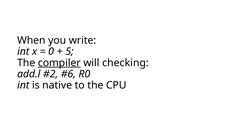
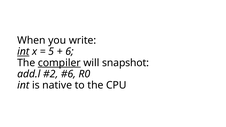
int underline: none -> present (23, 52)
0: 0 -> 5 (51, 52)
5: 5 -> 6 (70, 52)
checking: checking -> snapshot (126, 63)
